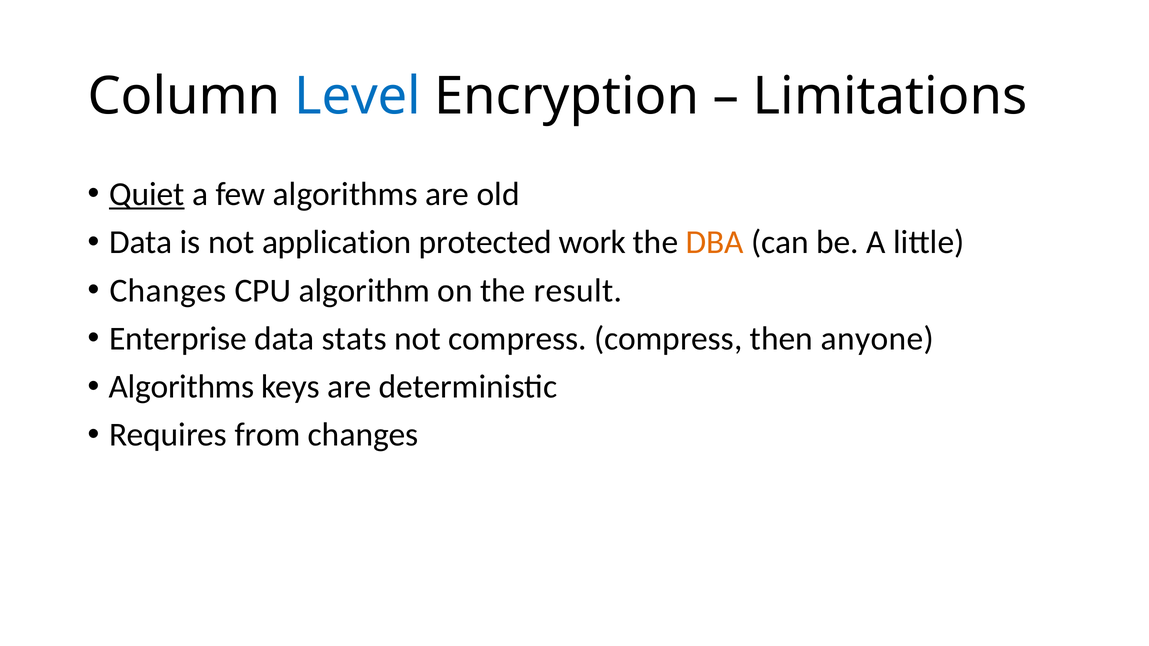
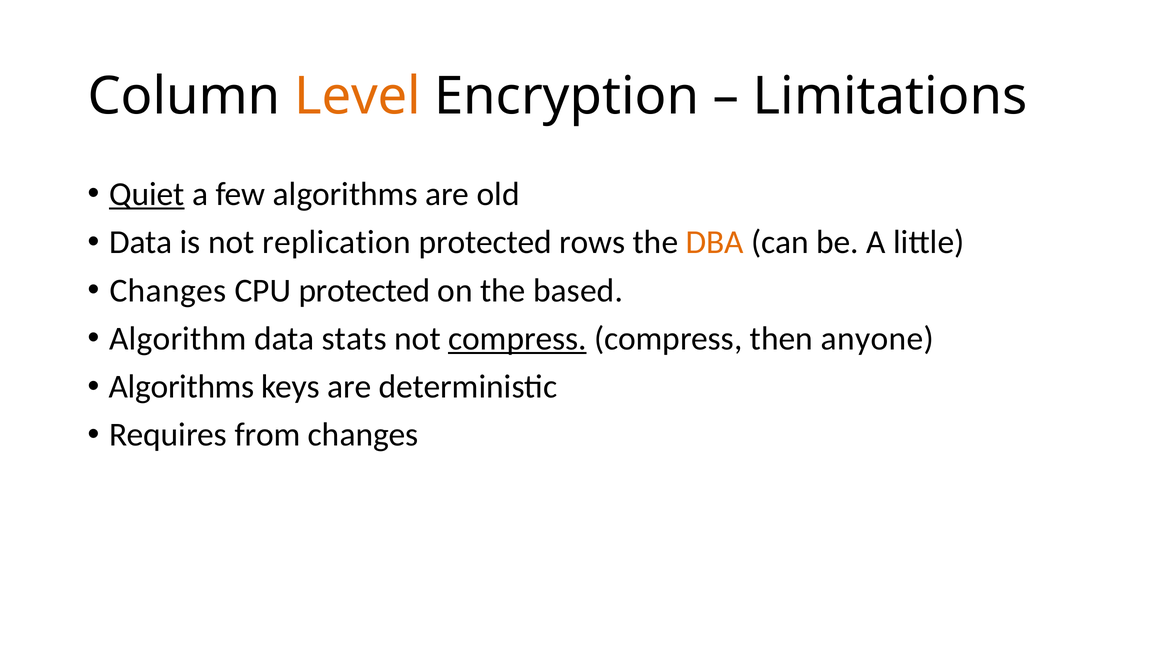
Level colour: blue -> orange (357, 97)
application: application -> replication (337, 242)
work: work -> rows (592, 242)
CPU algorithm: algorithm -> protected (364, 291)
result: result -> based (578, 291)
Enterprise: Enterprise -> Algorithm (178, 339)
compress underline: none -> present (517, 339)
